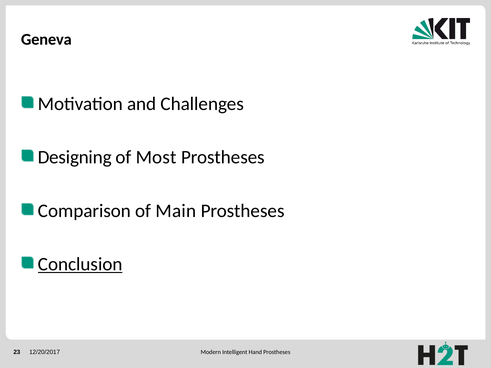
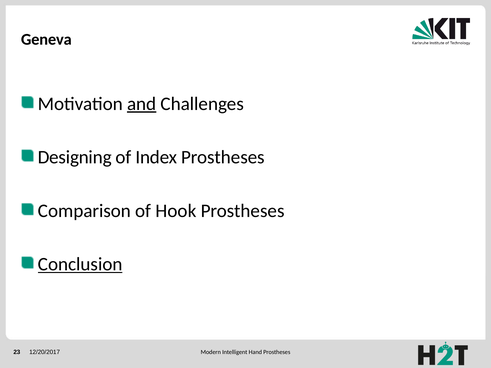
and underline: none -> present (142, 104)
Most: Most -> Index (156, 157)
Main: Main -> Hook (176, 211)
